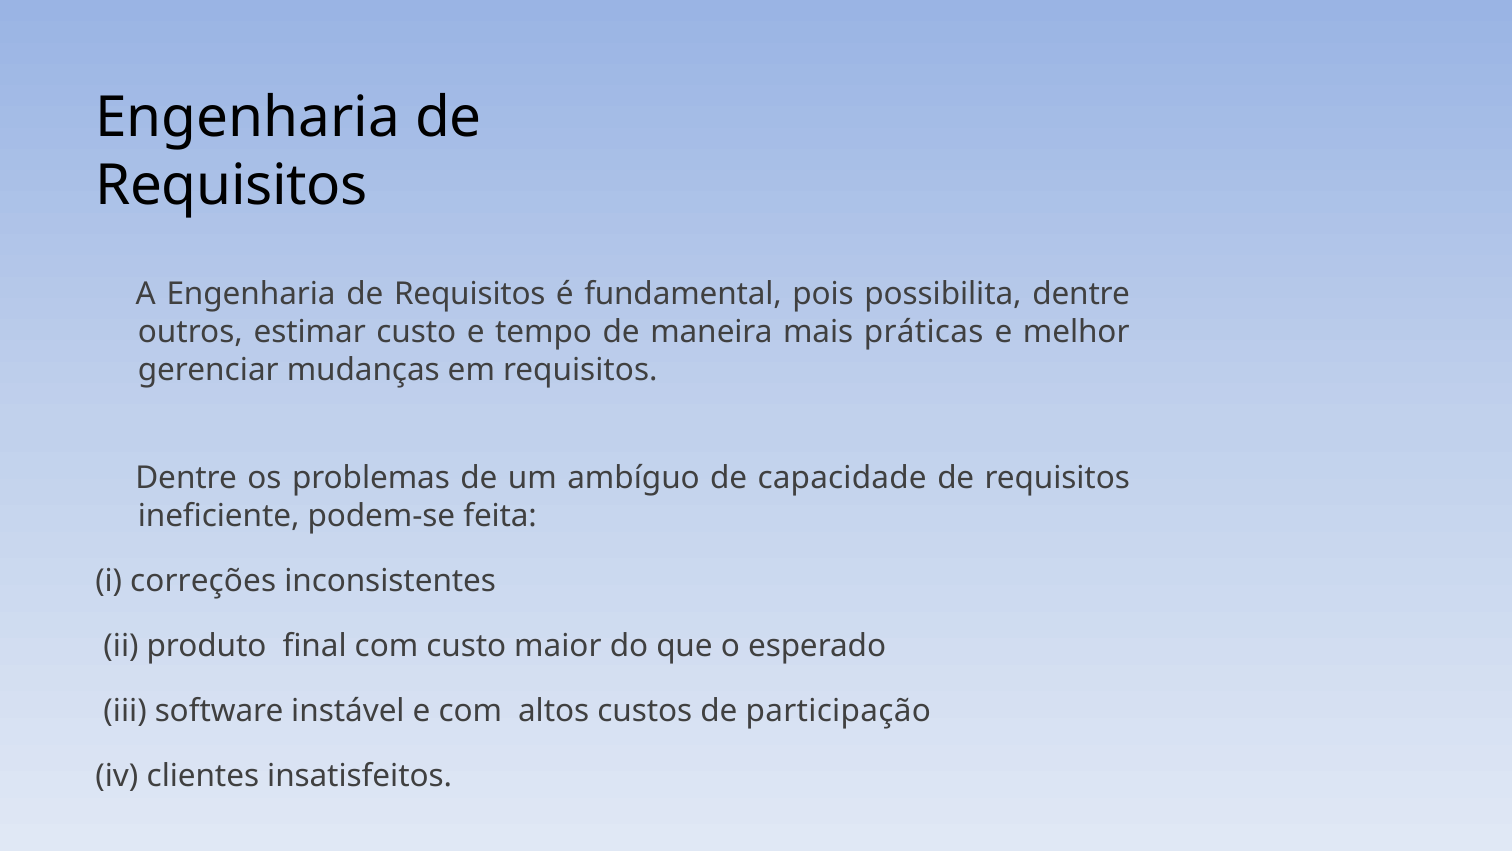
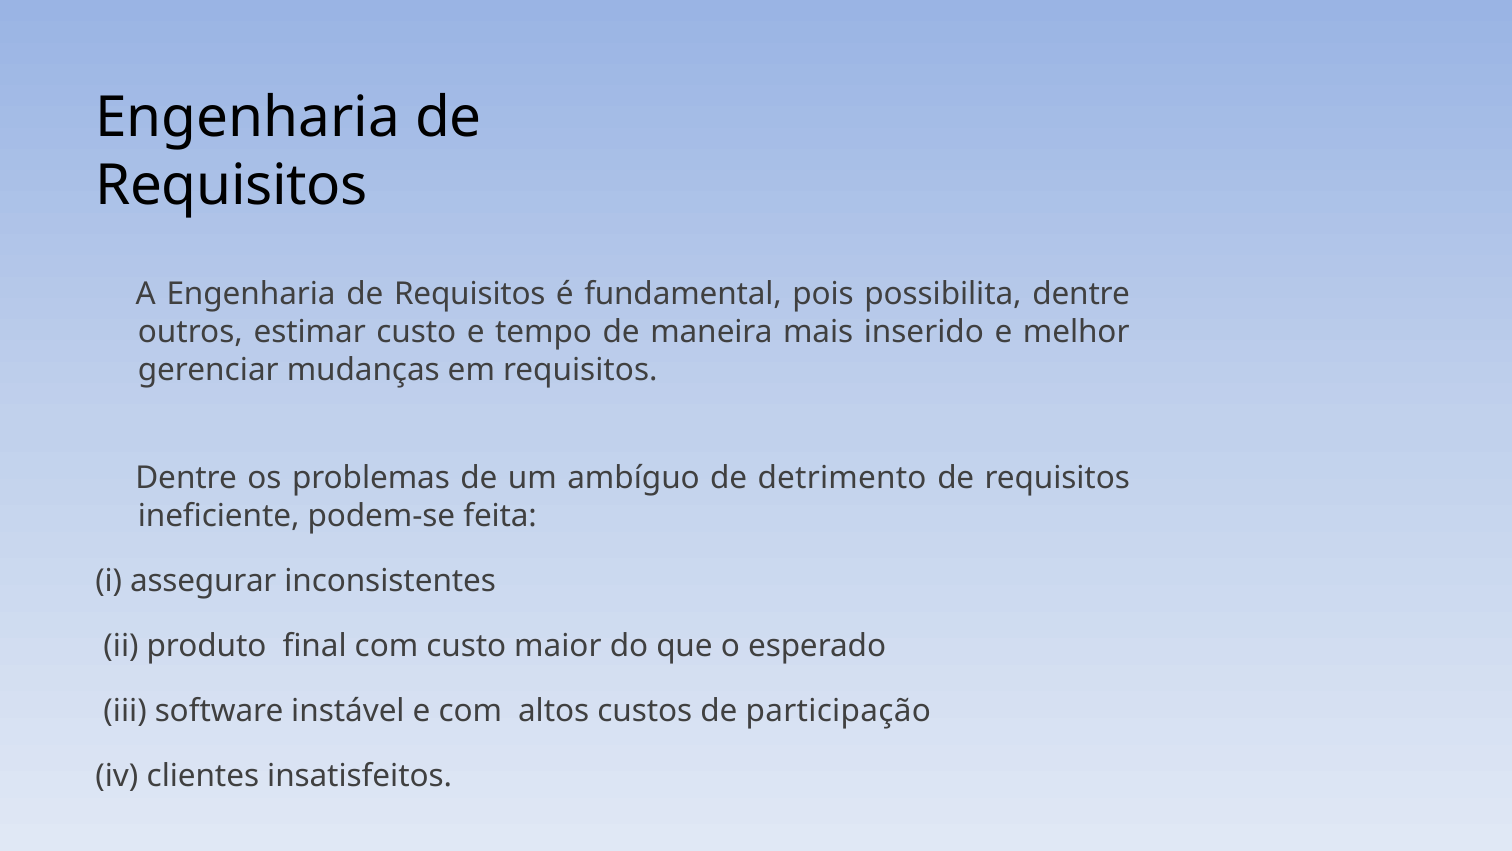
práticas: práticas -> inserido (924, 332)
capacidade: capacidade -> detrimento (842, 478)
correções: correções -> assegurar (203, 581)
